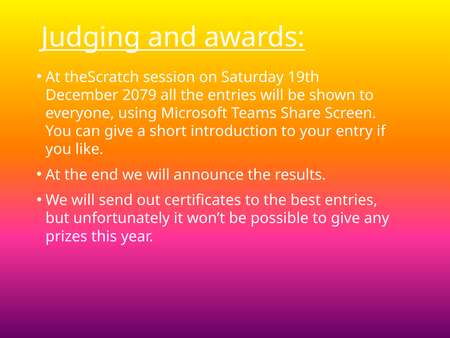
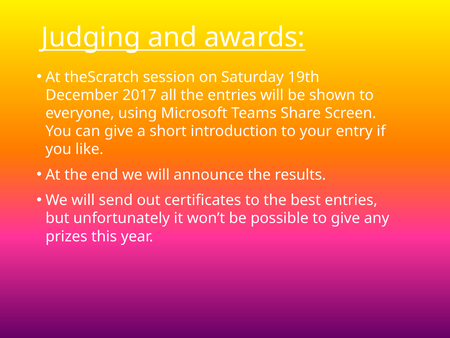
2079: 2079 -> 2017 (139, 95)
